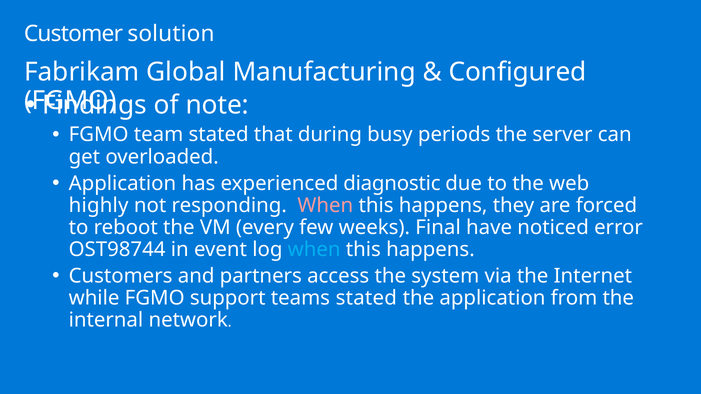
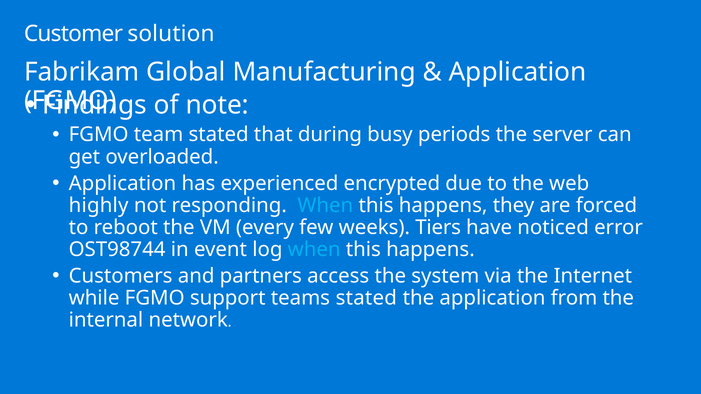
Configured: Configured -> Application (518, 72)
diagnostic: diagnostic -> encrypted (392, 183)
When colour: pink -> light blue (325, 205)
Final: Final -> Tiers (438, 228)
